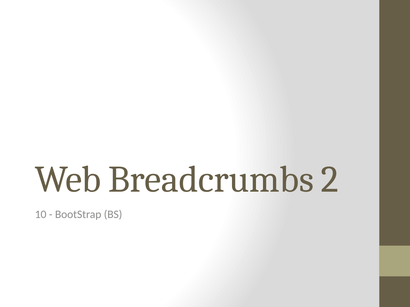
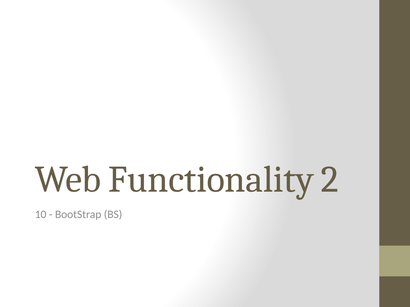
Breadcrumbs: Breadcrumbs -> Functionality (211, 180)
